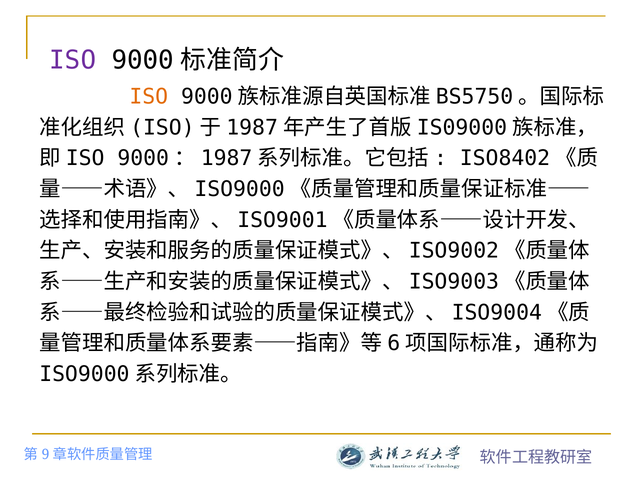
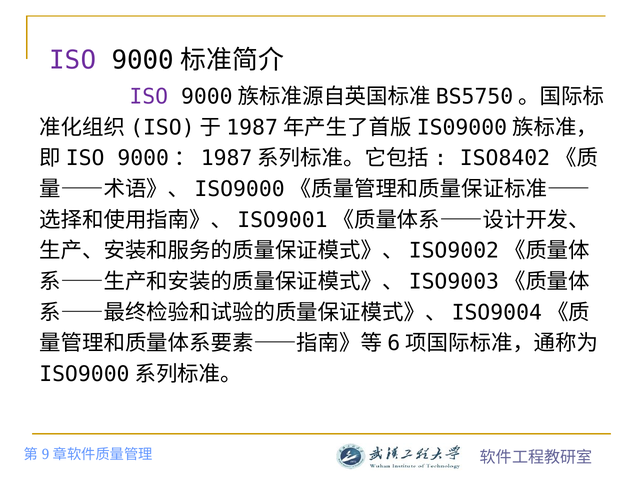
ISO colour: orange -> purple (149, 97)
